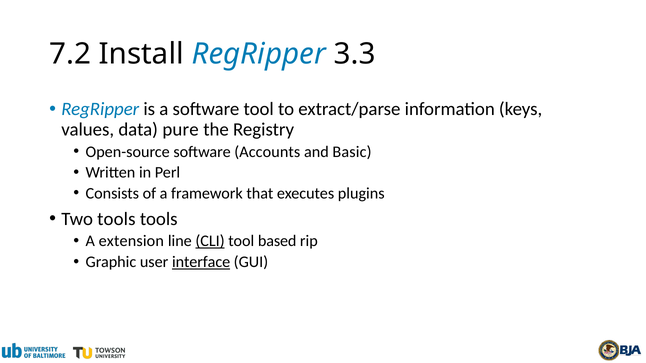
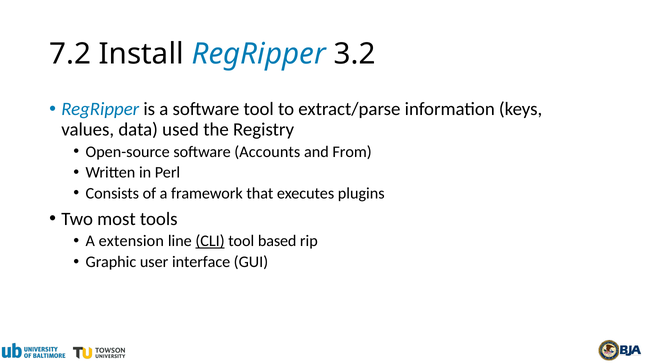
3.3: 3.3 -> 3.2 (355, 54)
pure: pure -> used (181, 130)
Basic: Basic -> From (352, 152)
Two tools: tools -> most (116, 219)
interface underline: present -> none (201, 262)
